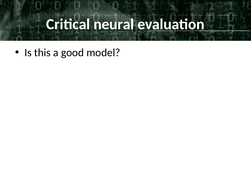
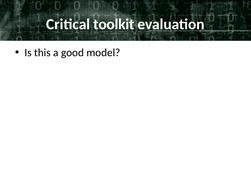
neural: neural -> toolkit (114, 24)
